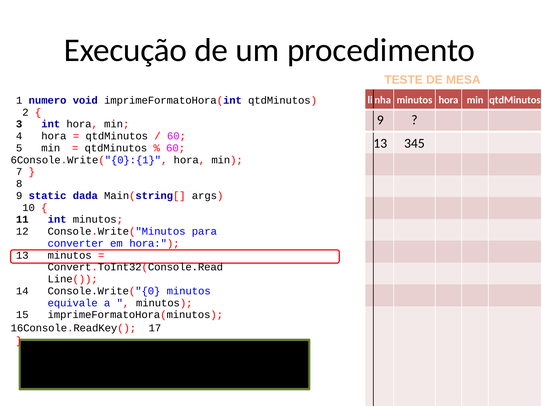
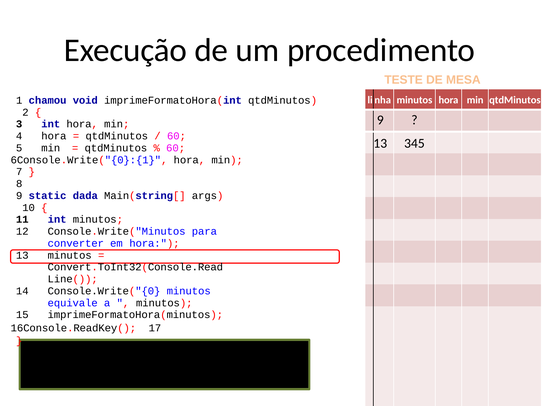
numero: numero -> chamou (48, 100)
